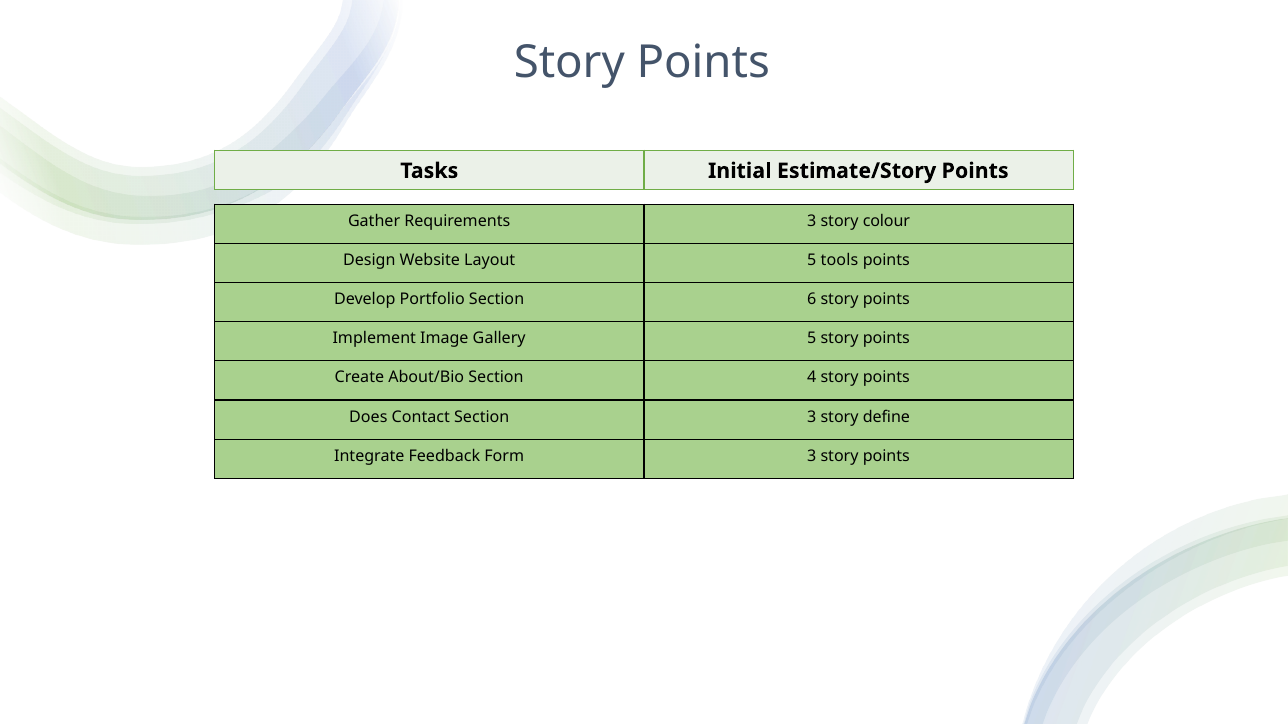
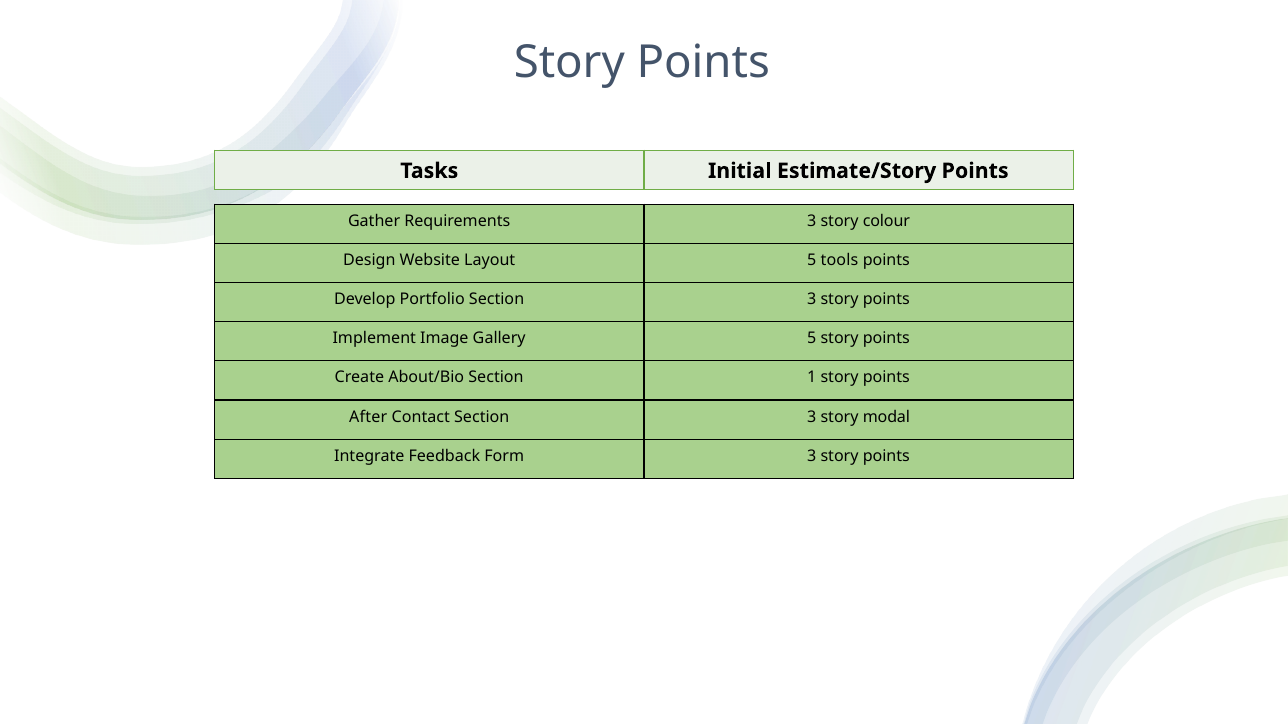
Portfolio Section 6: 6 -> 3 (812, 300)
4: 4 -> 1 (812, 378)
Does: Does -> After (368, 417)
define: define -> modal (886, 417)
